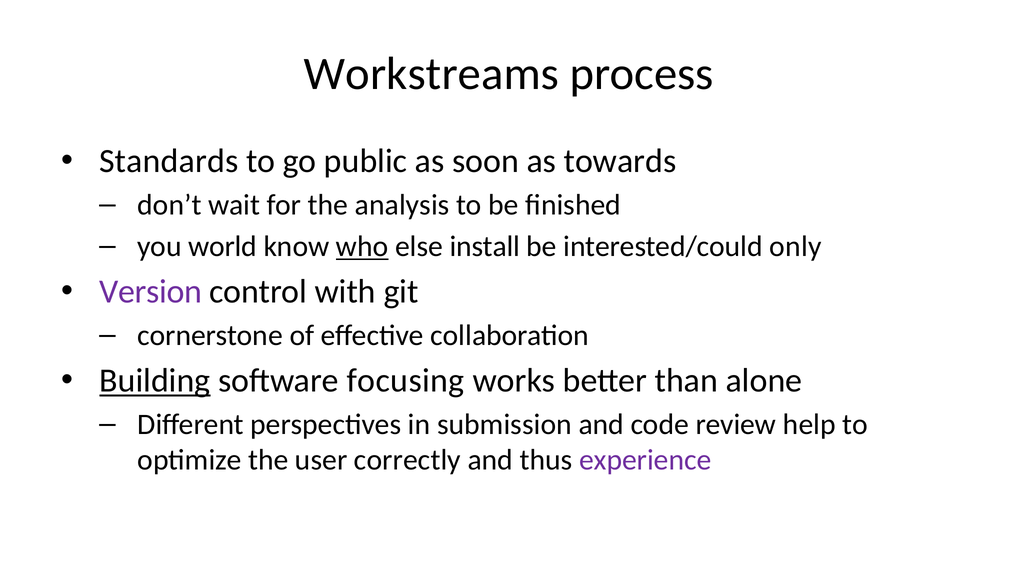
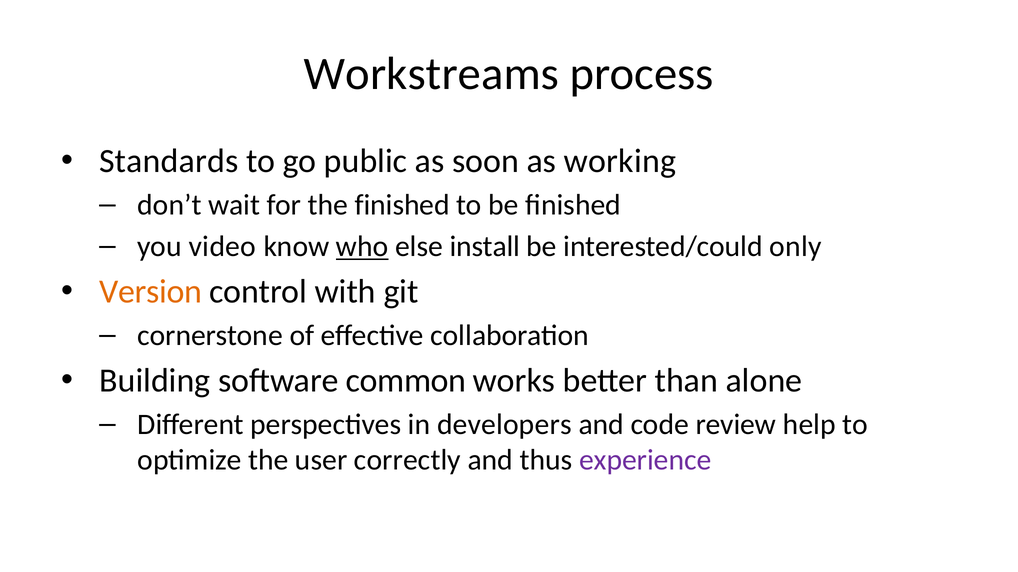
towards: towards -> working (620, 161)
the analysis: analysis -> finished (402, 205)
world: world -> video (222, 247)
Version colour: purple -> orange (151, 292)
Building underline: present -> none (155, 381)
focusing: focusing -> common (406, 381)
submission: submission -> developers (504, 425)
